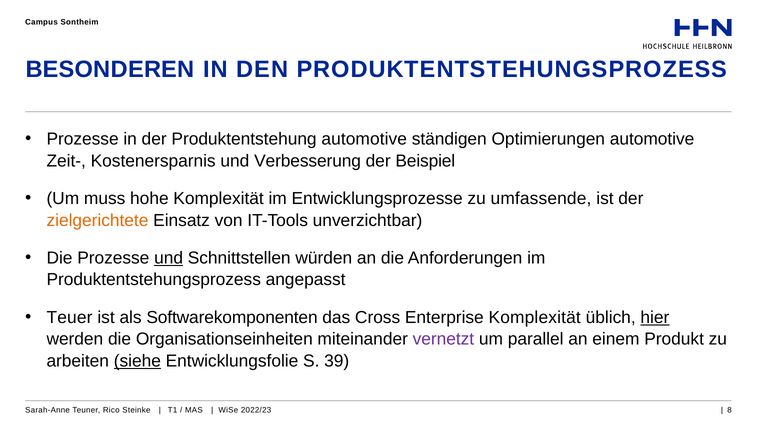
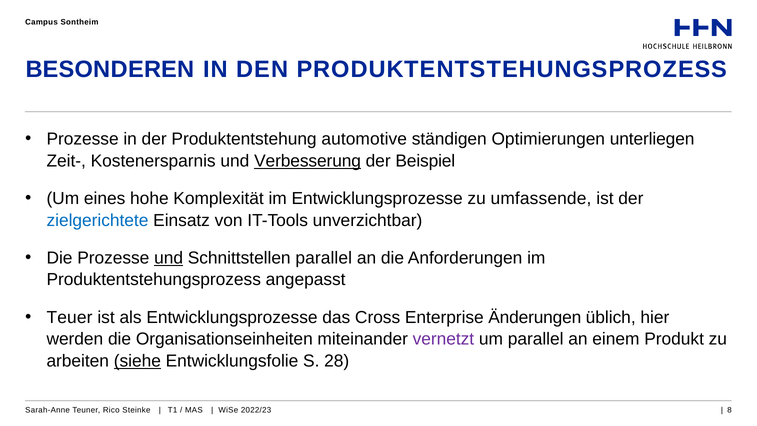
Optimierungen automotive: automotive -> unterliegen (652, 139)
Verbesserung underline: none -> present (308, 161)
muss: muss -> eines (105, 198)
zielgerichtete colour: orange -> blue (97, 220)
Schnittstellen würden: würden -> parallel (324, 258)
als Softwarekomponenten: Softwarekomponenten -> Entwicklungsprozesse (232, 317)
Enterprise Komplexität: Komplexität -> Änderungen (535, 317)
hier underline: present -> none (655, 317)
39: 39 -> 28 (337, 361)
